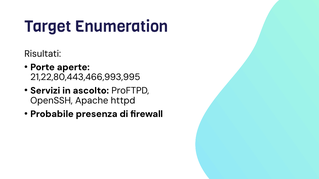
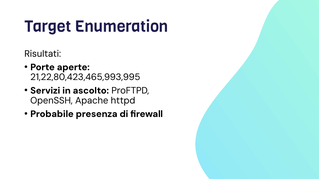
21,22,80,443,466,993,995: 21,22,80,443,466,993,995 -> 21,22,80,423,465,993,995 (85, 77)
